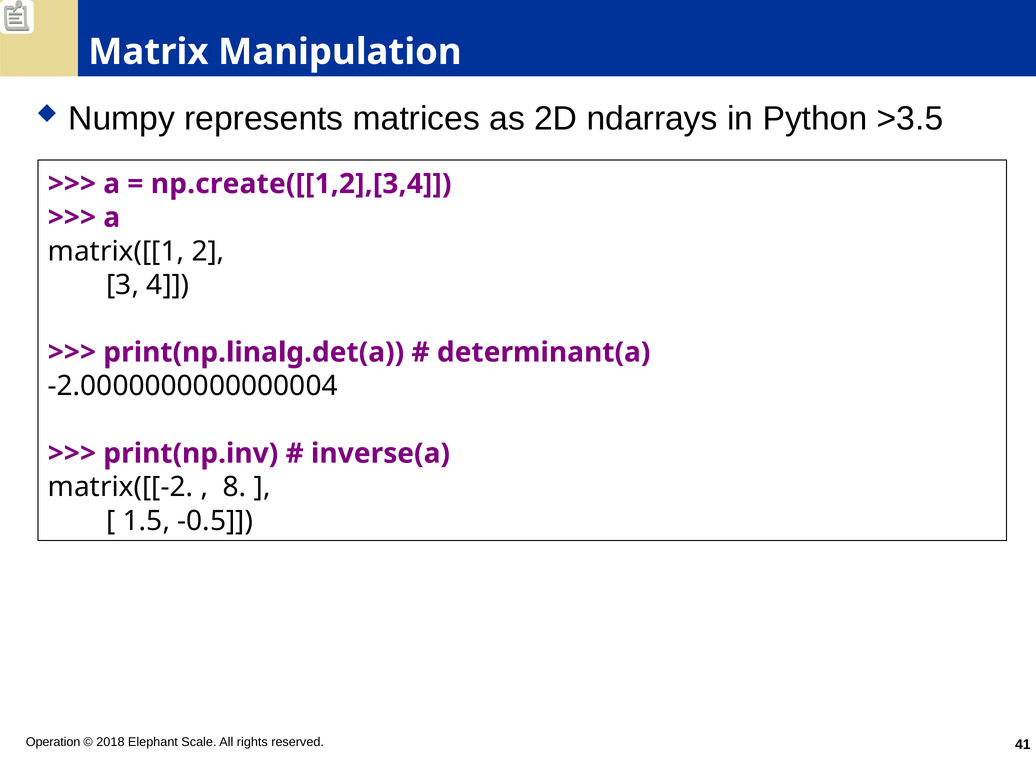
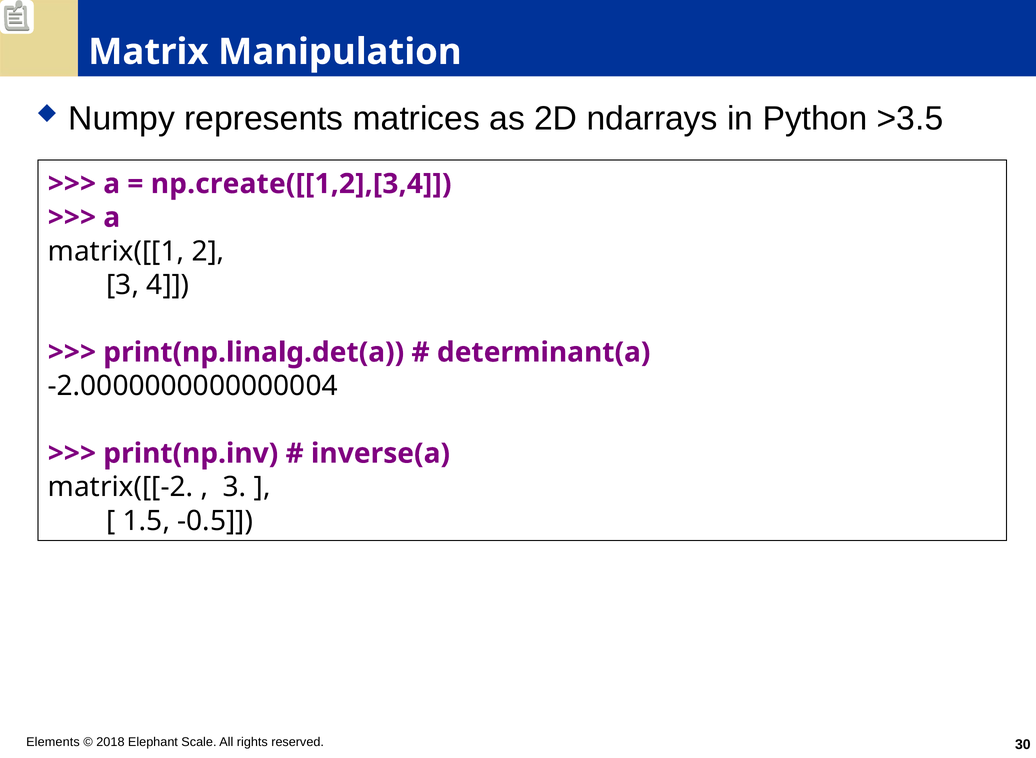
8: 8 -> 3 (235, 487)
Operation: Operation -> Elements (53, 742)
41: 41 -> 30 (1023, 745)
